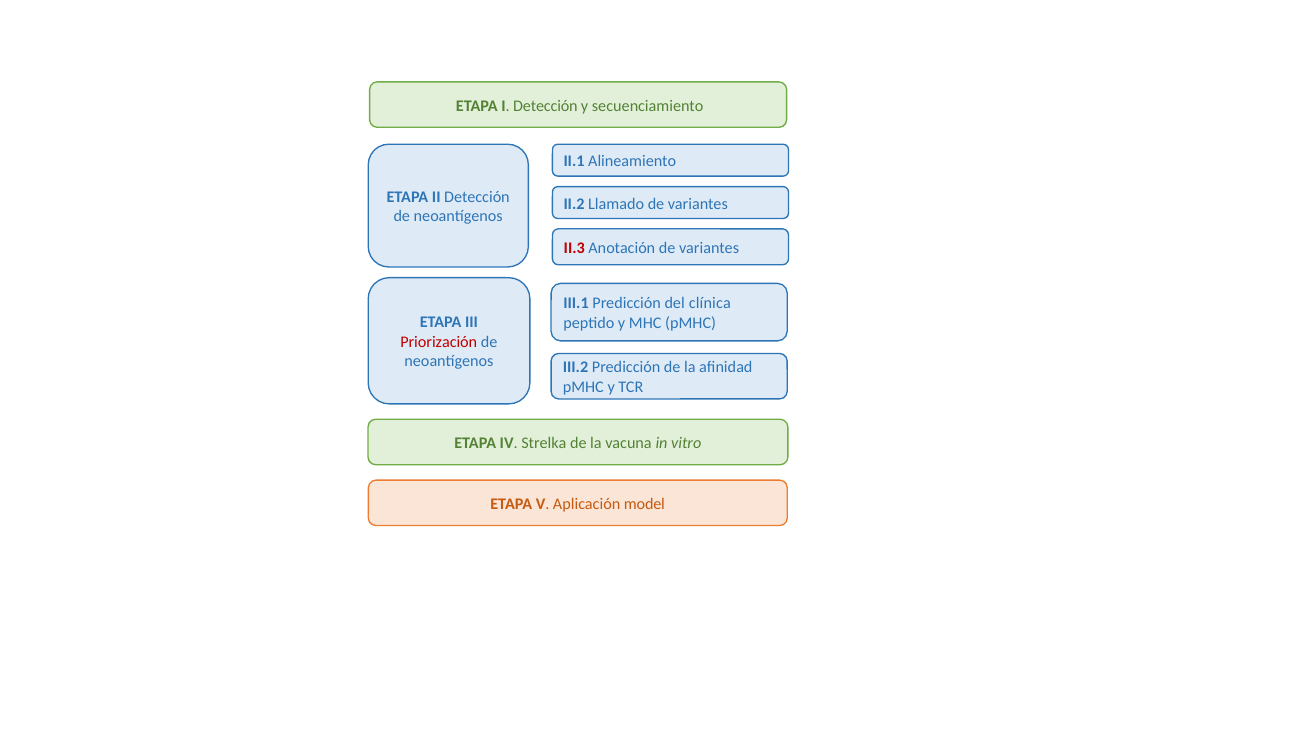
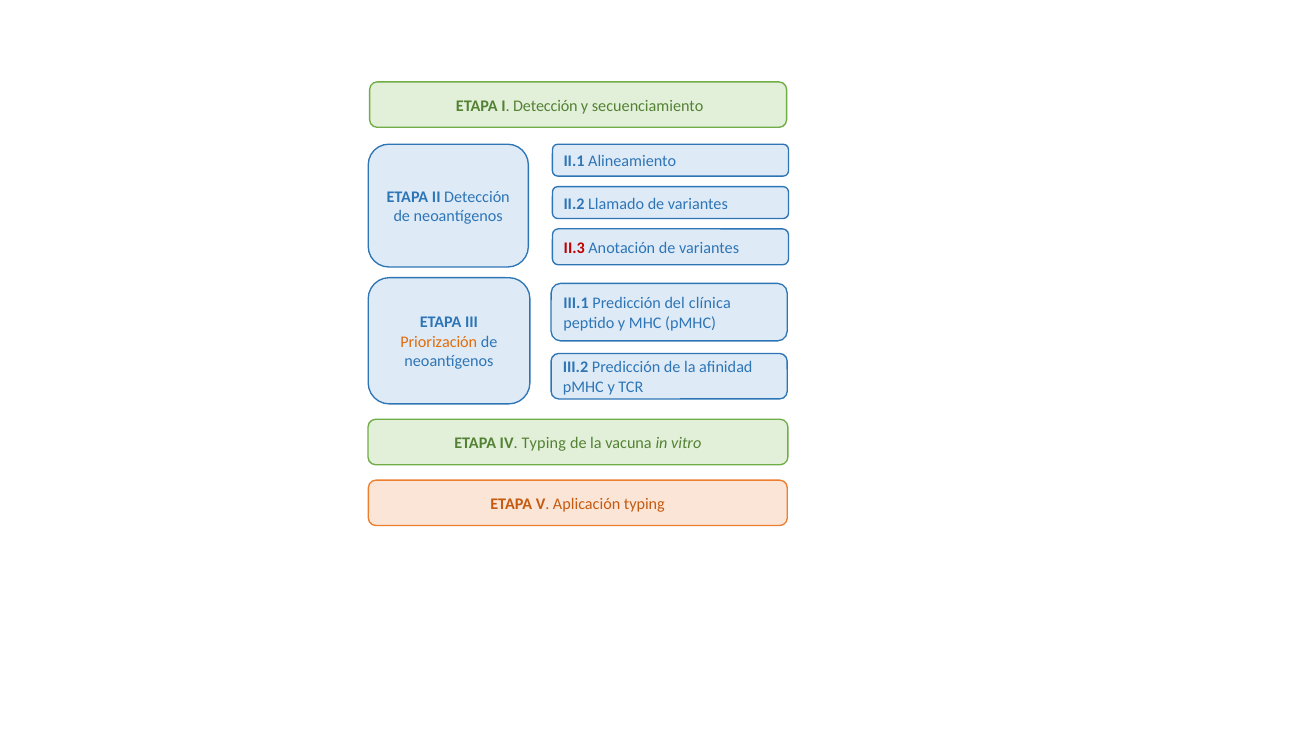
Priorización colour: red -> orange (439, 342)
IV Strelka: Strelka -> Typing (544, 443)
Aplicación model: model -> typing (644, 504)
